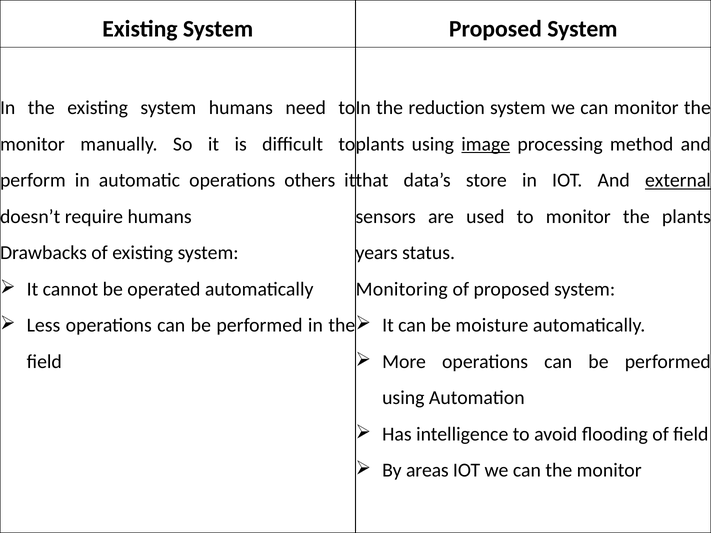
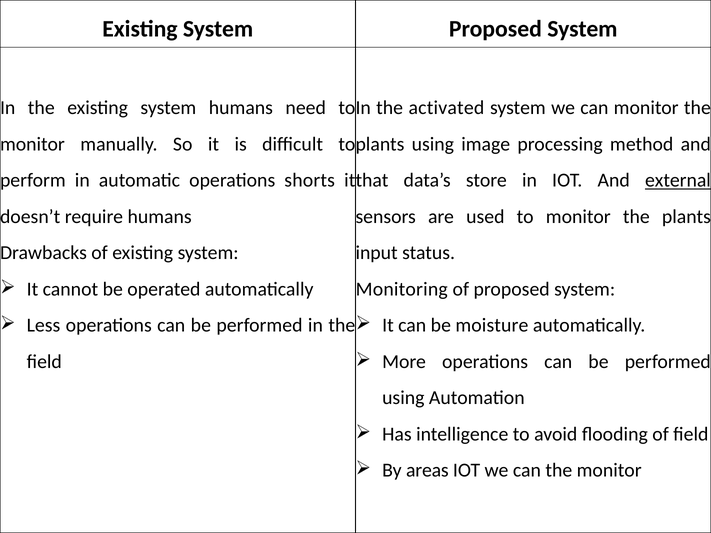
reduction: reduction -> activated (446, 108)
image underline: present -> none (486, 144)
others: others -> shorts (310, 180)
years: years -> input (377, 253)
